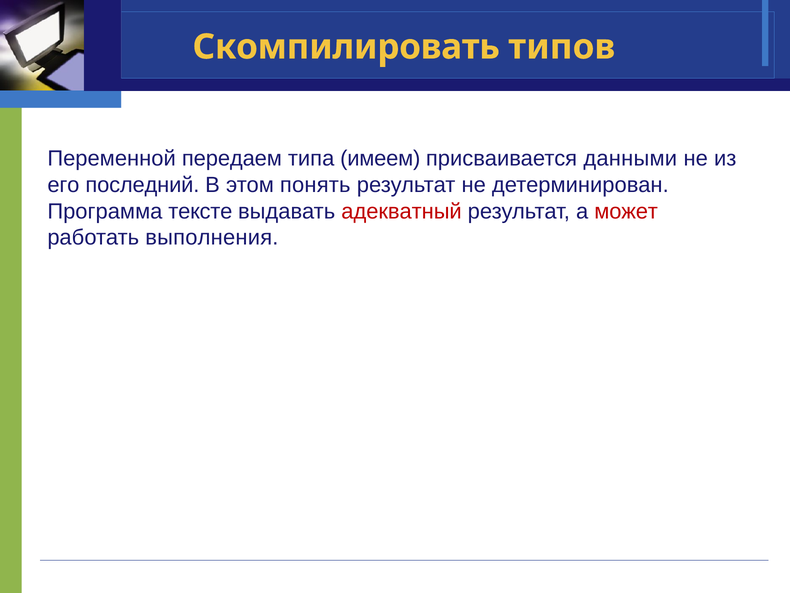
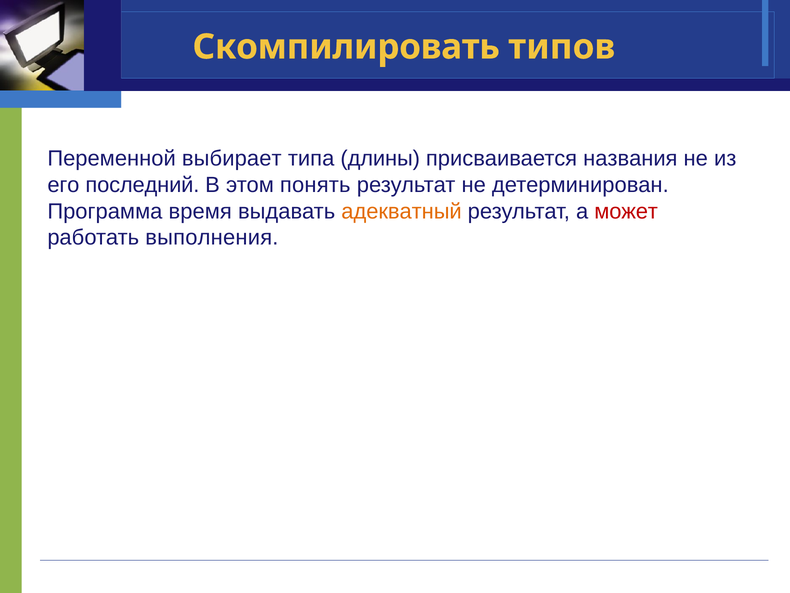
передаем: передаем -> выбирает (232, 158)
имеем: имеем -> длины (380, 158)
данными: данными -> названия (630, 158)
тексте: тексте -> время (200, 211)
адекватный colour: red -> orange (402, 211)
